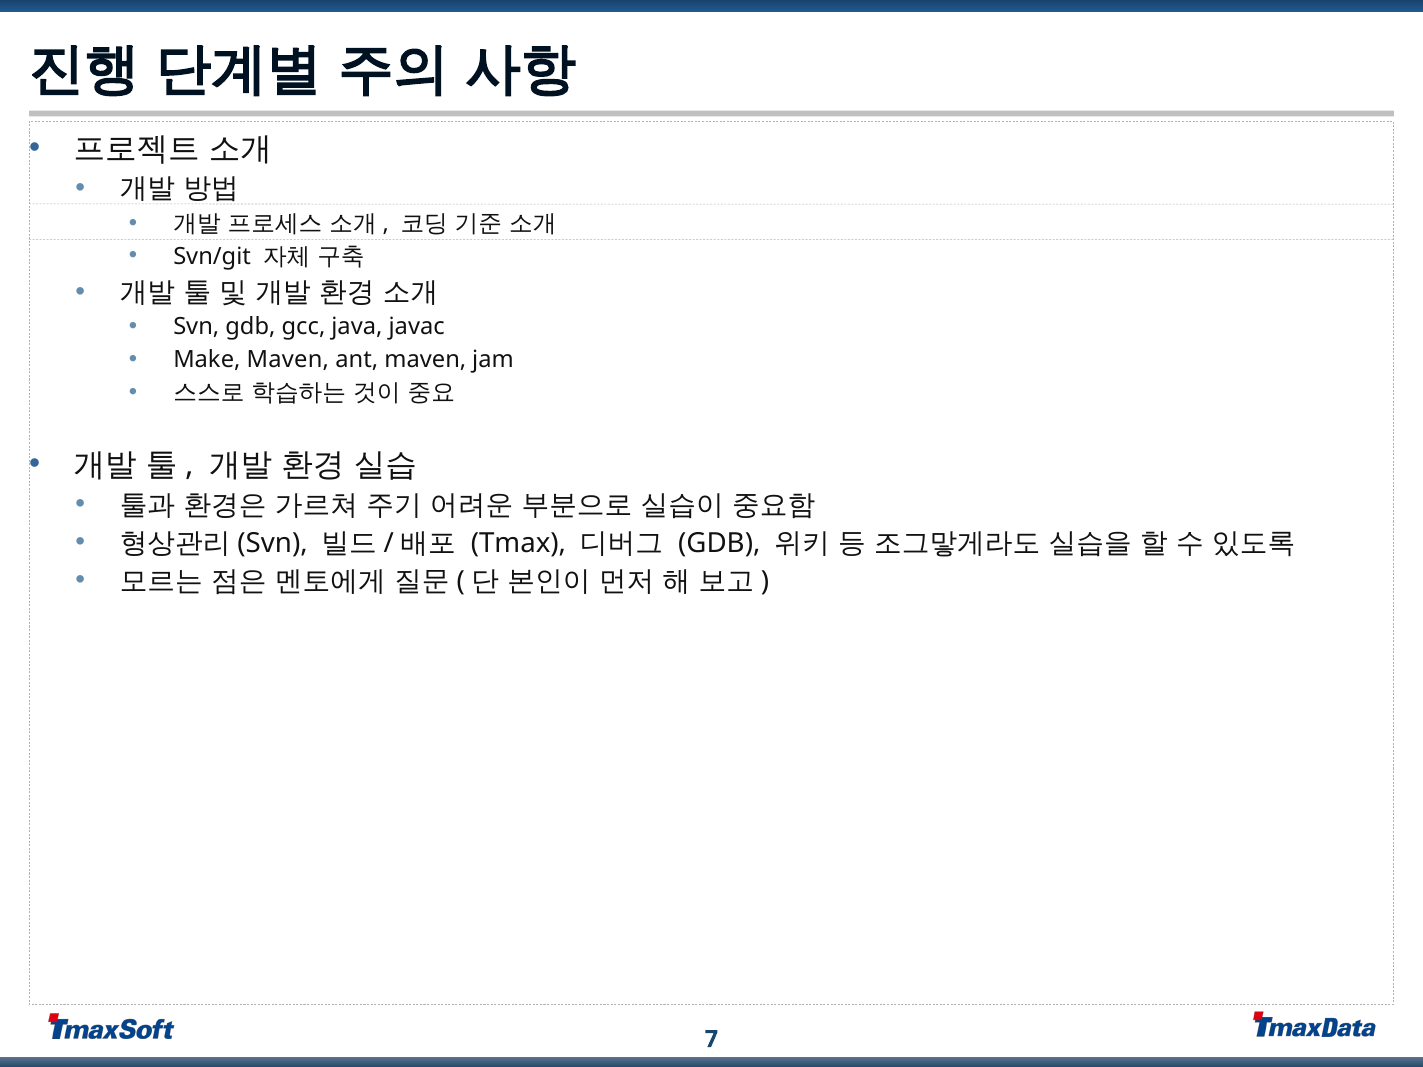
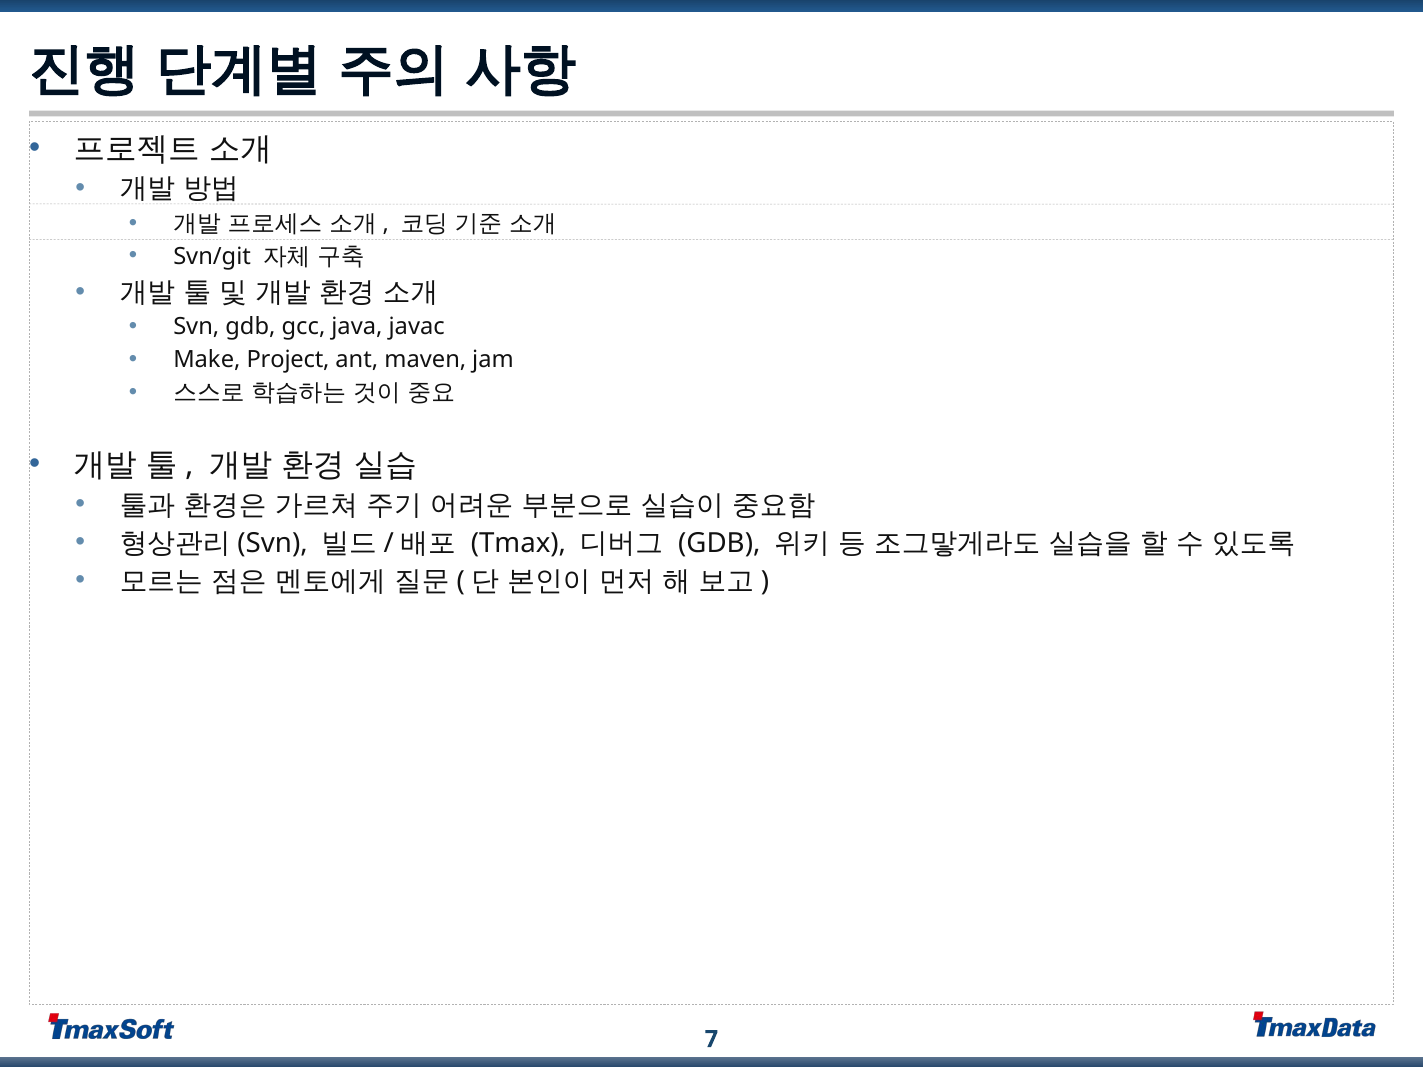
Make Maven: Maven -> Project (288, 360)
